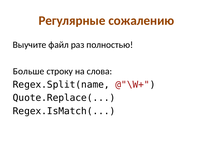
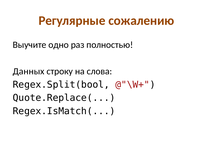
файл: файл -> одно (59, 45)
Больше: Больше -> Данных (29, 71)
Regex.Split(name: Regex.Split(name -> Regex.Split(bool (61, 84)
